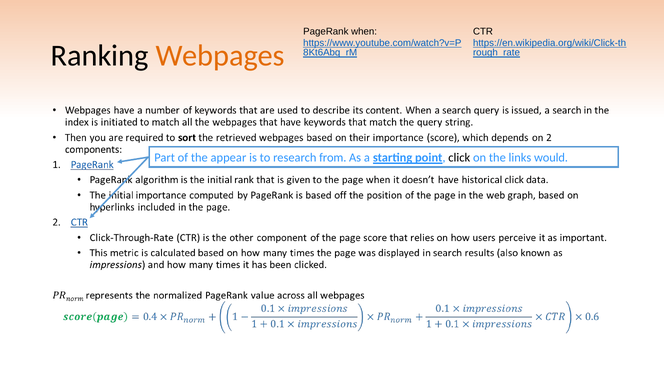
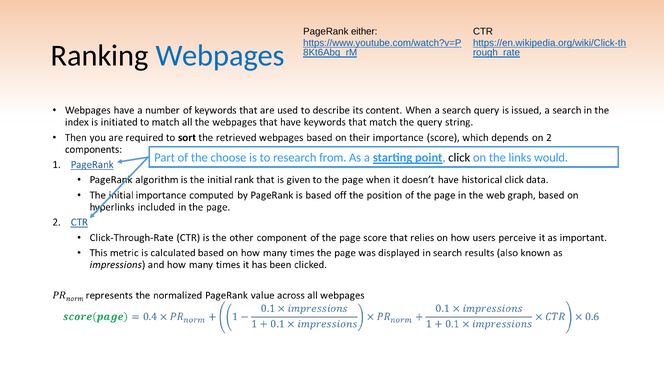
when: when -> either (364, 31)
Webpages colour: orange -> blue (220, 56)
appear: appear -> choose (228, 158)
